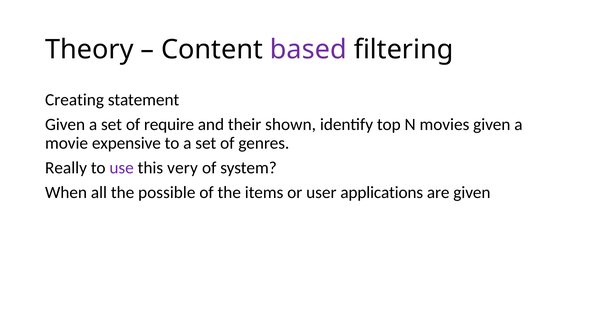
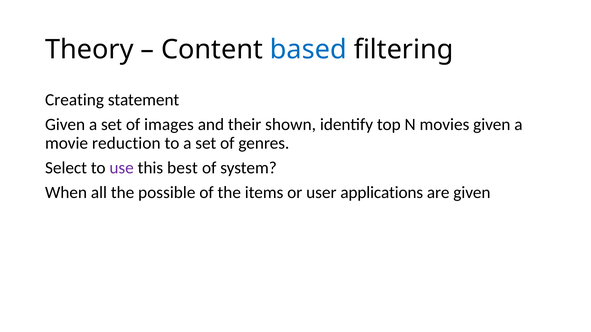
based colour: purple -> blue (308, 50)
require: require -> images (169, 125)
expensive: expensive -> reduction (126, 143)
Really: Really -> Select (66, 168)
very: very -> best (182, 168)
